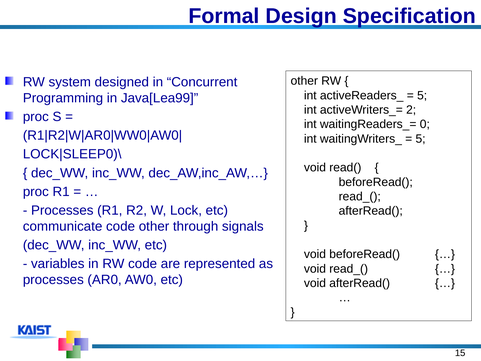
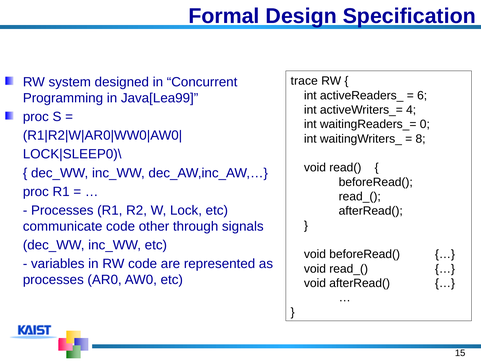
other: other -> trace (304, 81)
5: 5 -> 6 (422, 95)
2: 2 -> 4 (411, 110)
5: 5 -> 8 (421, 139)
